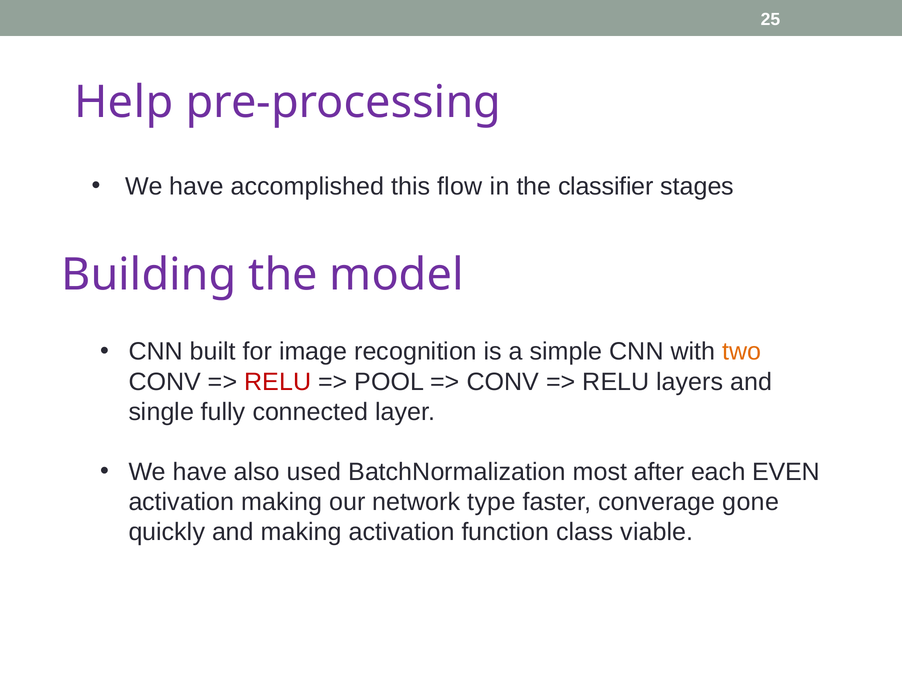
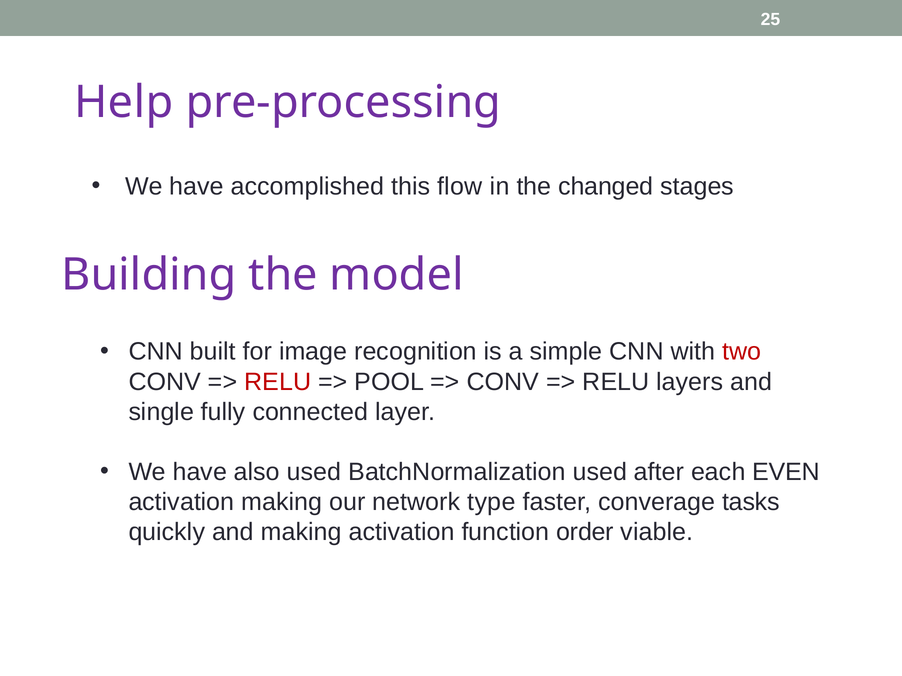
classifier: classifier -> changed (606, 187)
two colour: orange -> red (742, 352)
BatchNormalization most: most -> used (600, 472)
gone: gone -> tasks (751, 502)
class: class -> order (585, 532)
